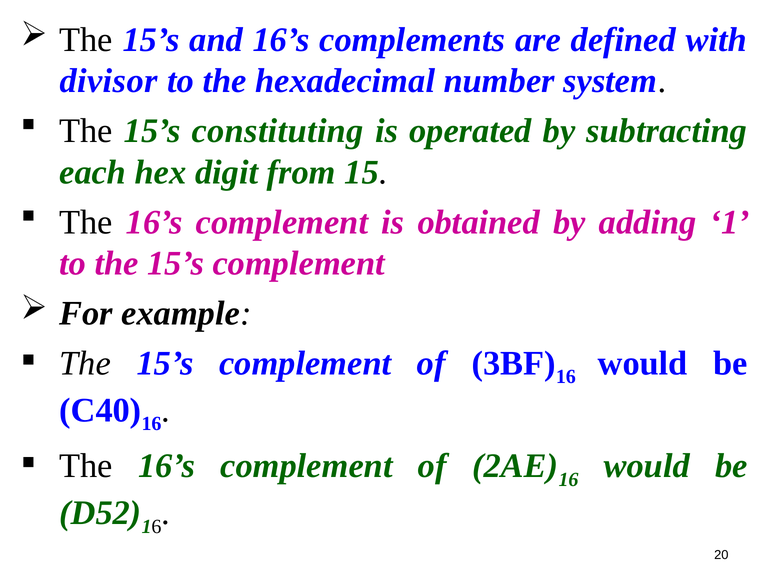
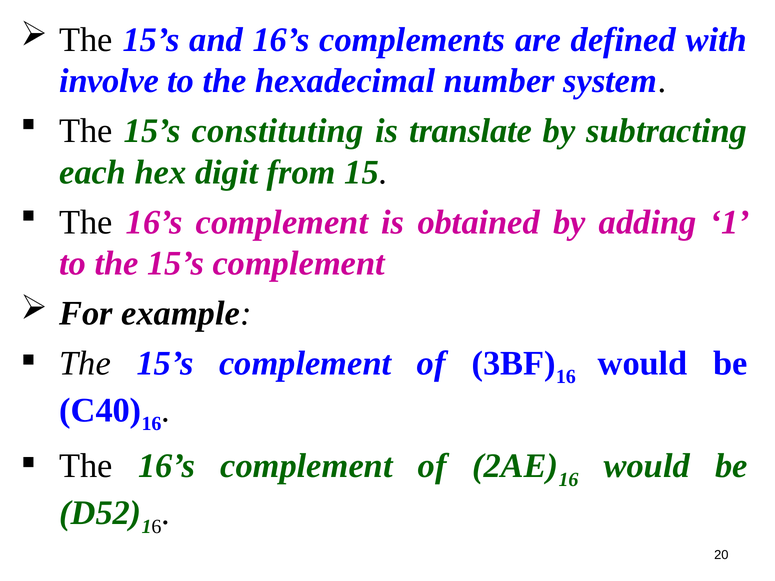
divisor: divisor -> involve (109, 81)
operated: operated -> translate (471, 131)
